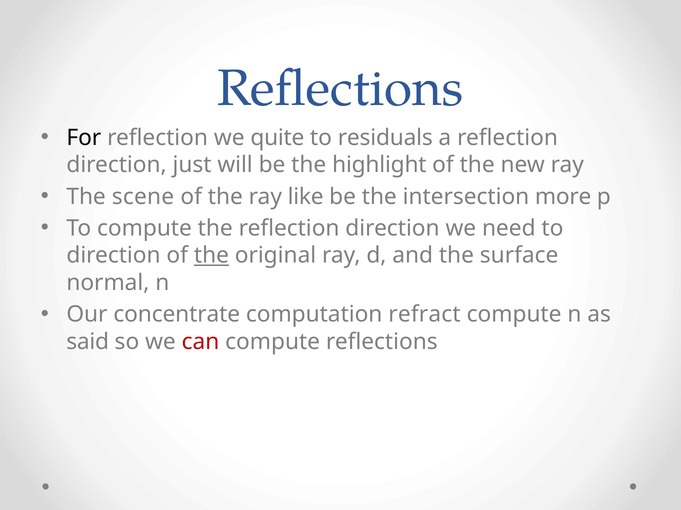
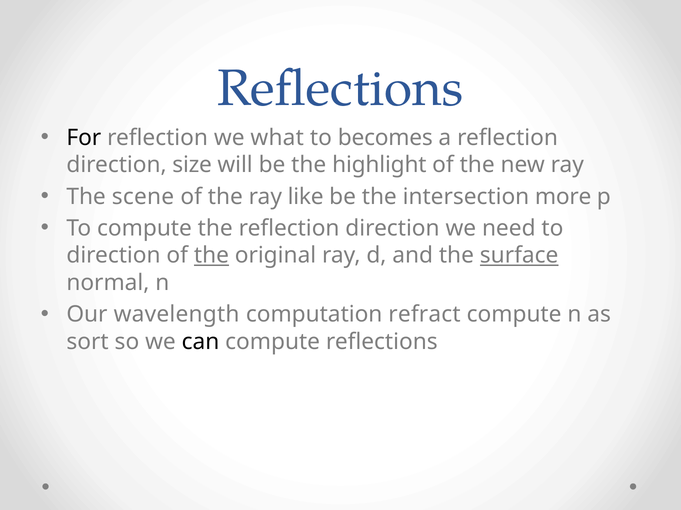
quite: quite -> what (277, 138)
residuals: residuals -> becomes (385, 138)
just: just -> size (192, 165)
surface underline: none -> present (519, 256)
concentrate: concentrate -> wavelength (177, 315)
said: said -> sort (88, 342)
can colour: red -> black (201, 342)
